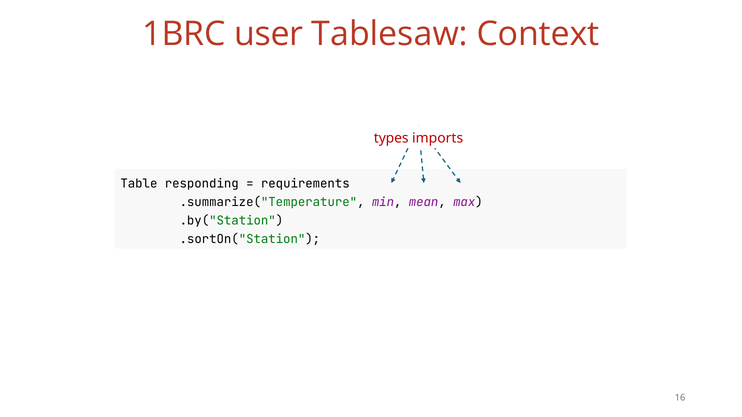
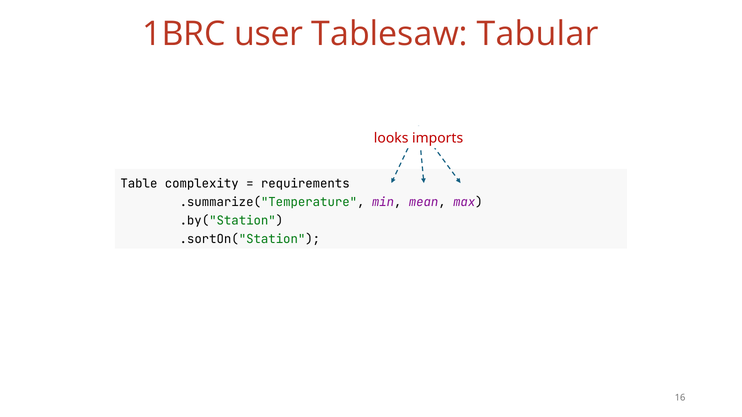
Context: Context -> Tabular (538, 34)
types: types -> looks (391, 138)
responding: responding -> complexity (202, 184)
